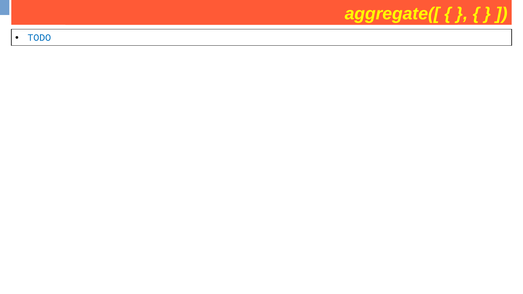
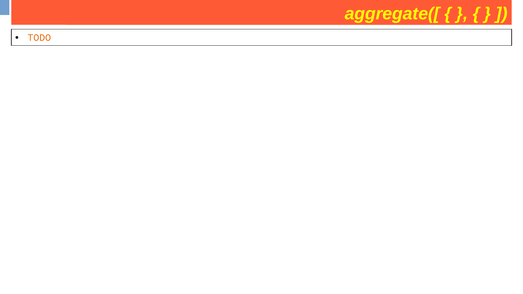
TODO colour: blue -> orange (39, 38)
